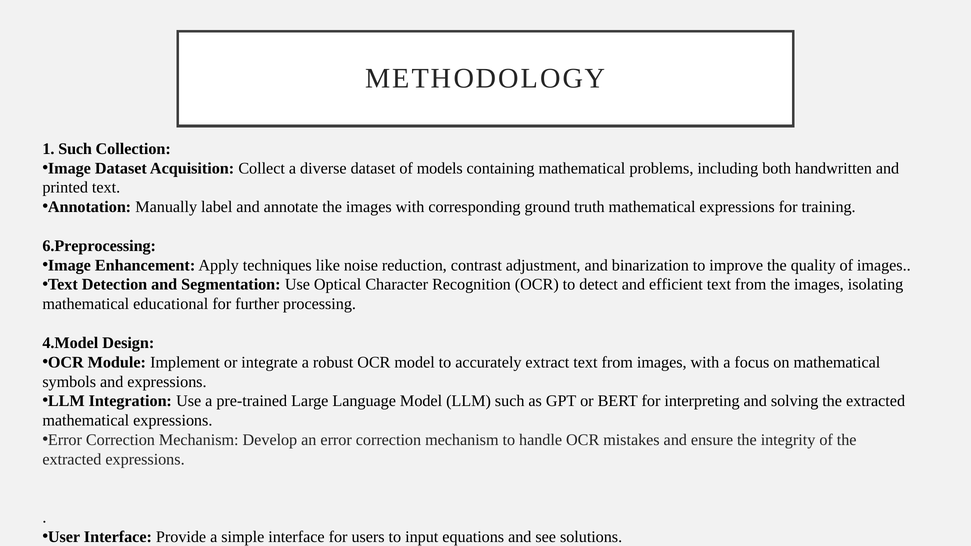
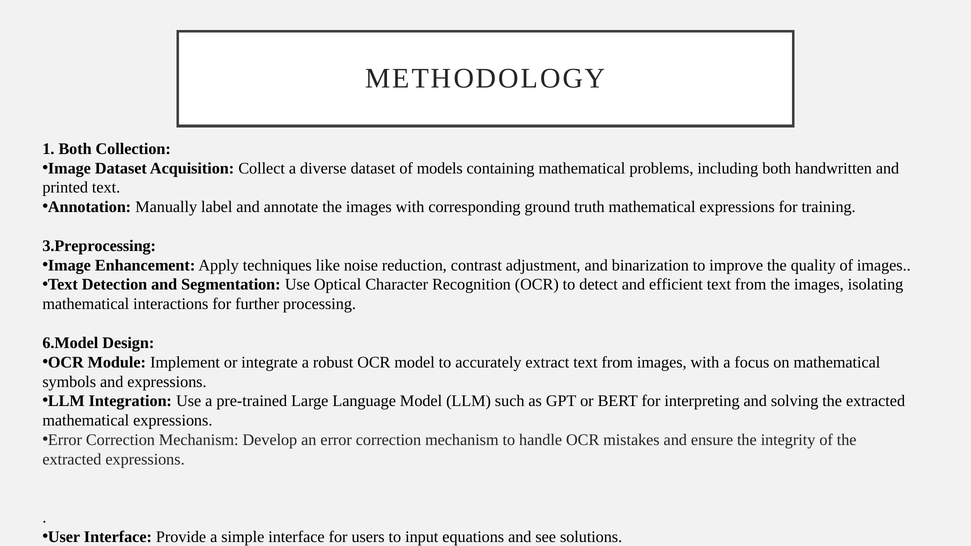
1 Such: Such -> Both (75, 149)
6.Preprocessing: 6.Preprocessing -> 3.Preprocessing (99, 246)
educational: educational -> interactions (171, 304)
4.Model: 4.Model -> 6.Model (70, 343)
